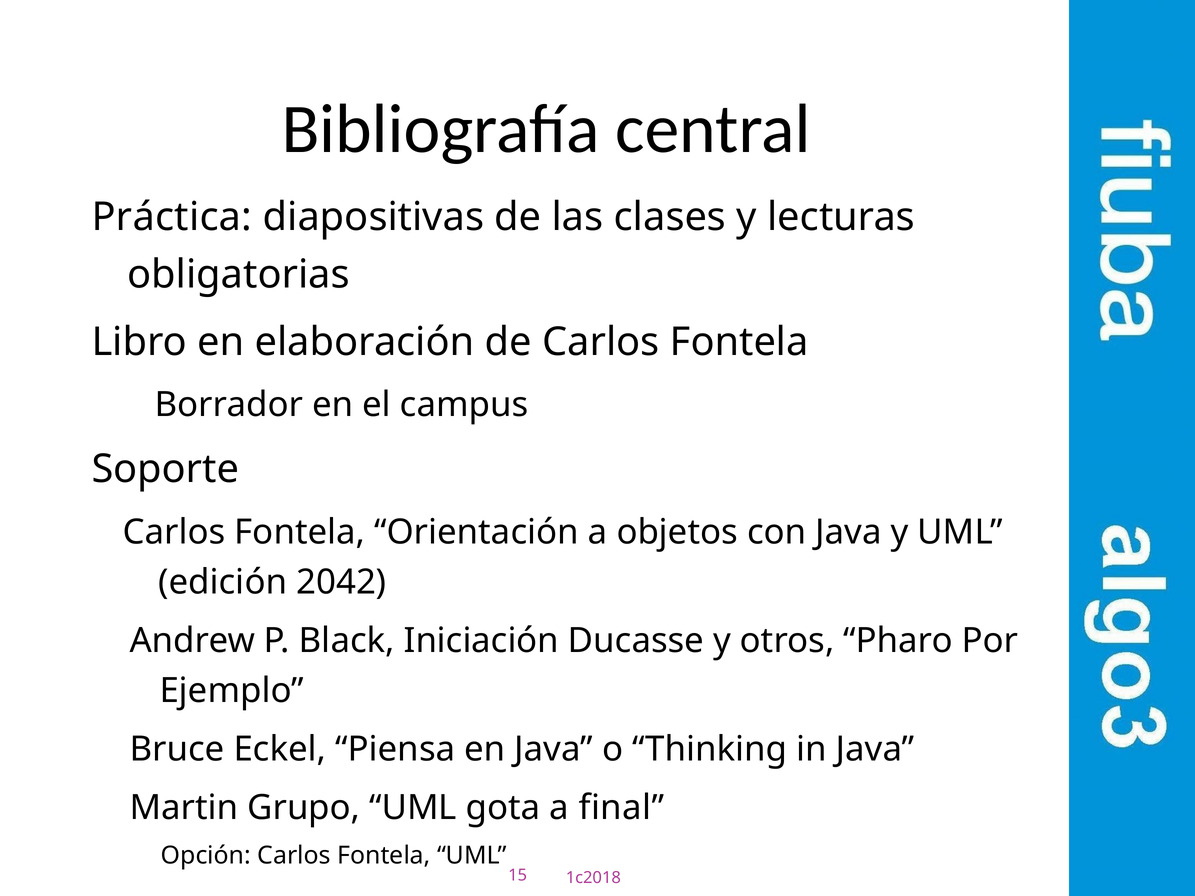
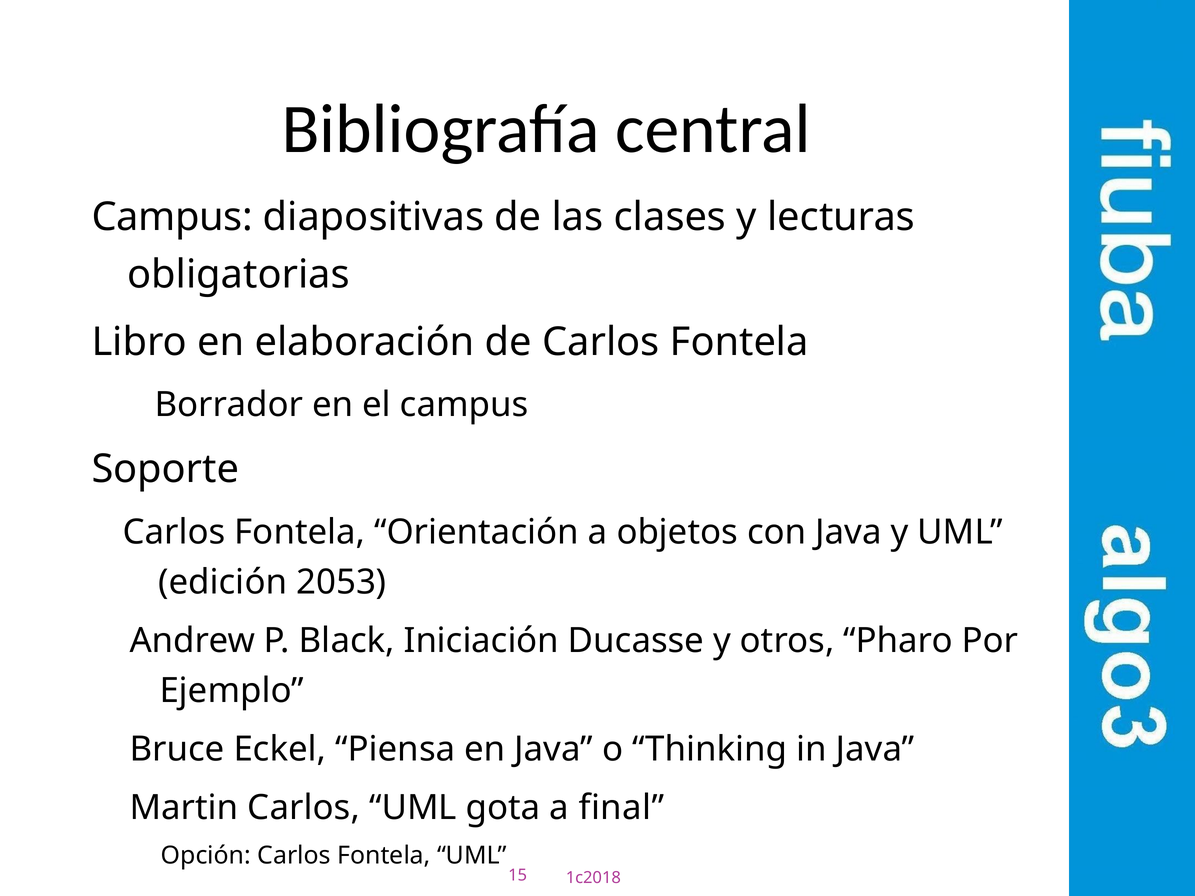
Práctica: Práctica -> Campus (172, 217)
2042: 2042 -> 2053 (341, 582)
Martin Grupo: Grupo -> Carlos (304, 808)
